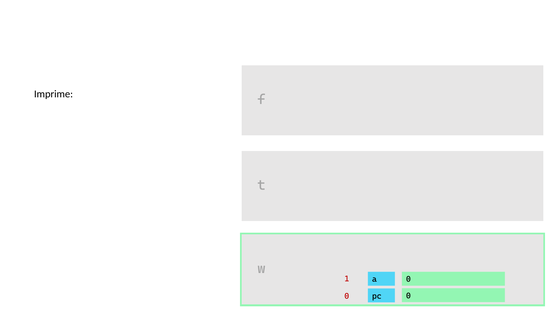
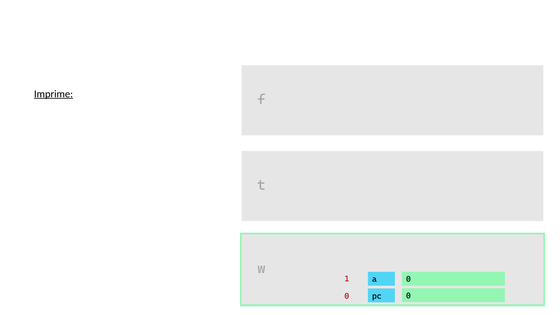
Imprime underline: none -> present (53, 94)
